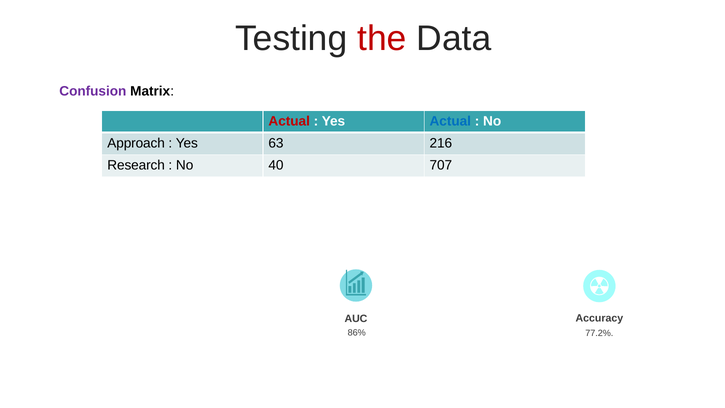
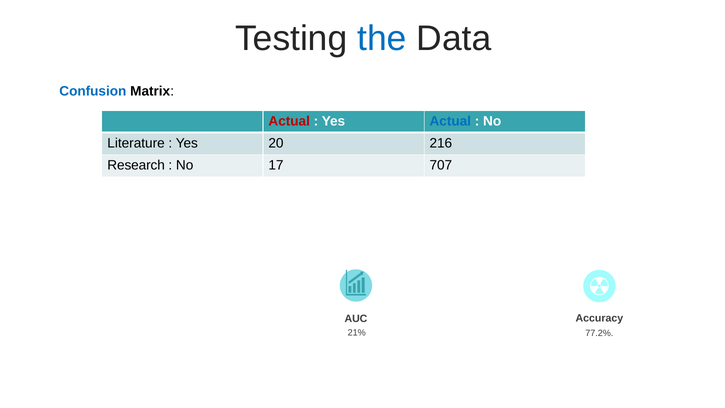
the colour: red -> blue (382, 39)
Confusion colour: purple -> blue (93, 91)
Approach: Approach -> Literature (136, 143)
63: 63 -> 20 (276, 143)
40: 40 -> 17 (276, 165)
86%: 86% -> 21% (357, 333)
